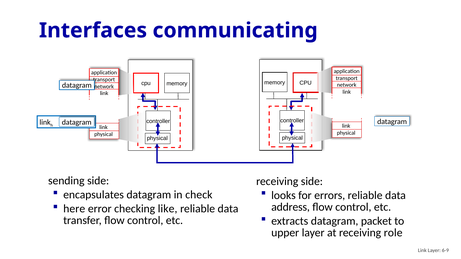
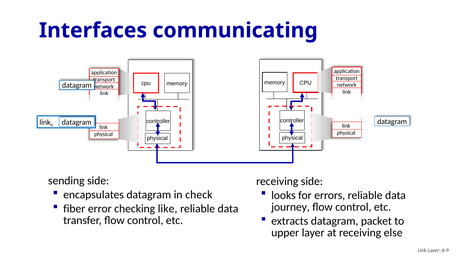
address: address -> journey (291, 207)
here: here -> fiber (74, 209)
role: role -> else (393, 233)
